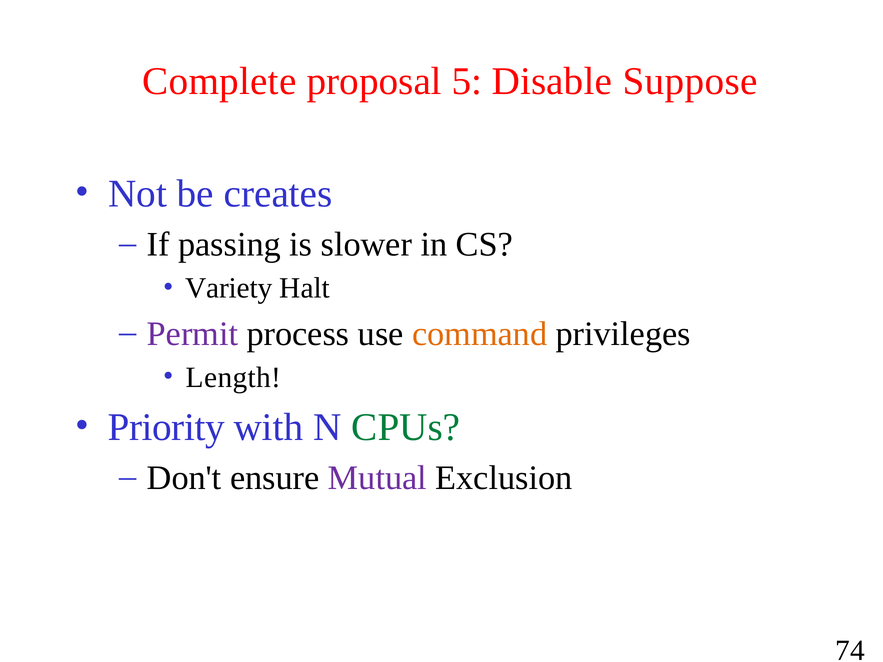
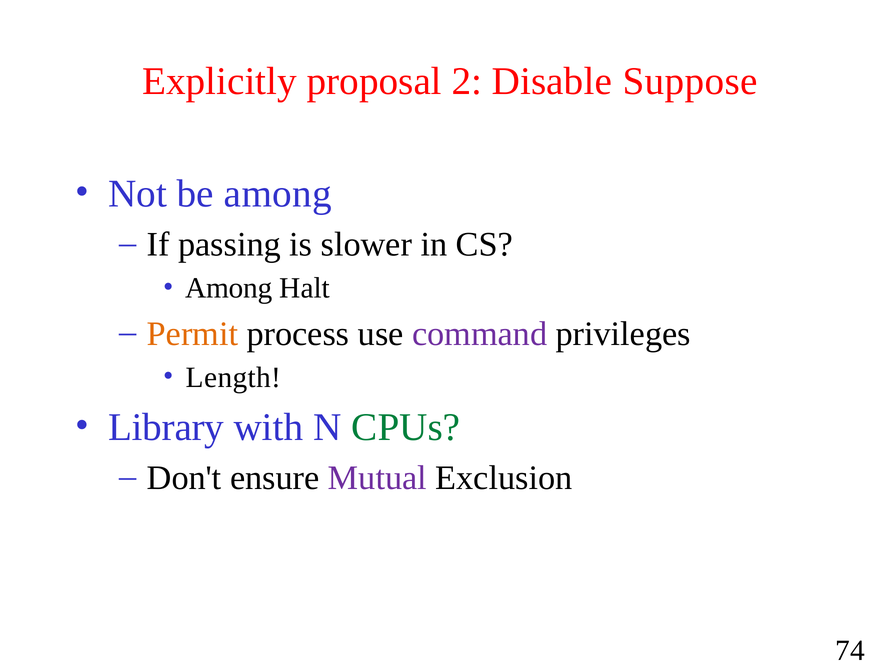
Complete: Complete -> Explicitly (219, 81)
5: 5 -> 2 (467, 81)
be creates: creates -> among (278, 194)
Variety: Variety -> Among (229, 288)
Permit colour: purple -> orange (192, 334)
command colour: orange -> purple (480, 334)
Priority: Priority -> Library (166, 427)
